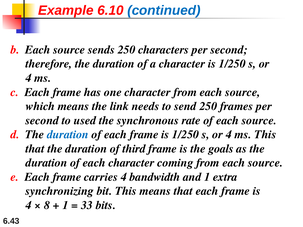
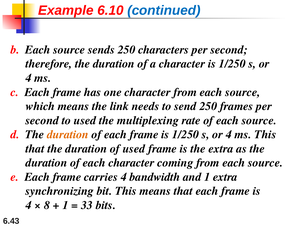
synchronous: synchronous -> multiplexing (148, 121)
duration colour: blue -> orange (68, 135)
of third: third -> used (134, 149)
the goals: goals -> extra (221, 149)
